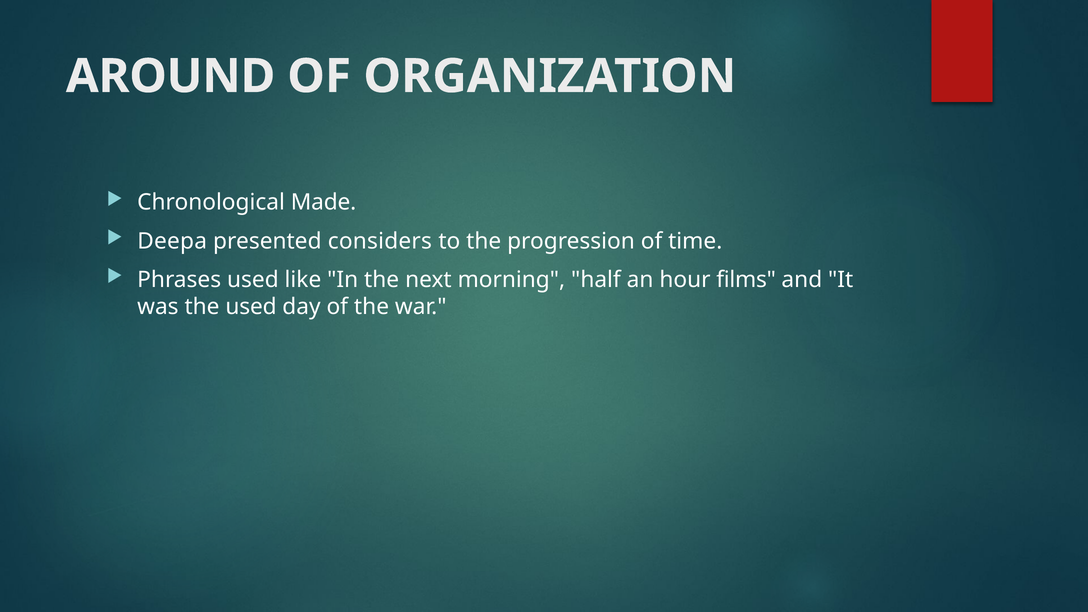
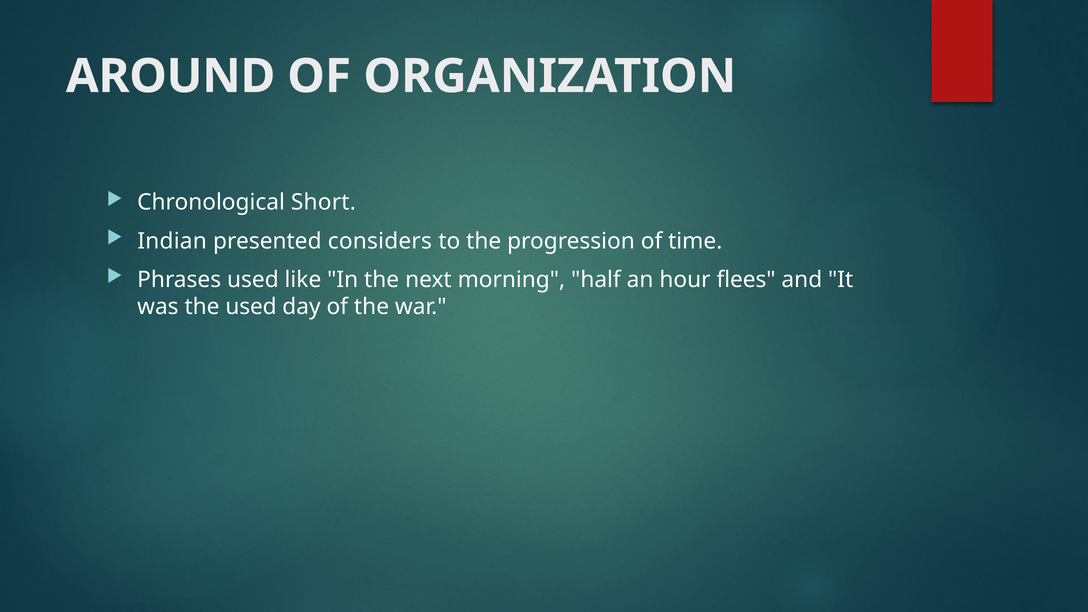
Made: Made -> Short (323, 202)
Deepa: Deepa -> Indian (172, 241)
films: films -> flees (746, 280)
